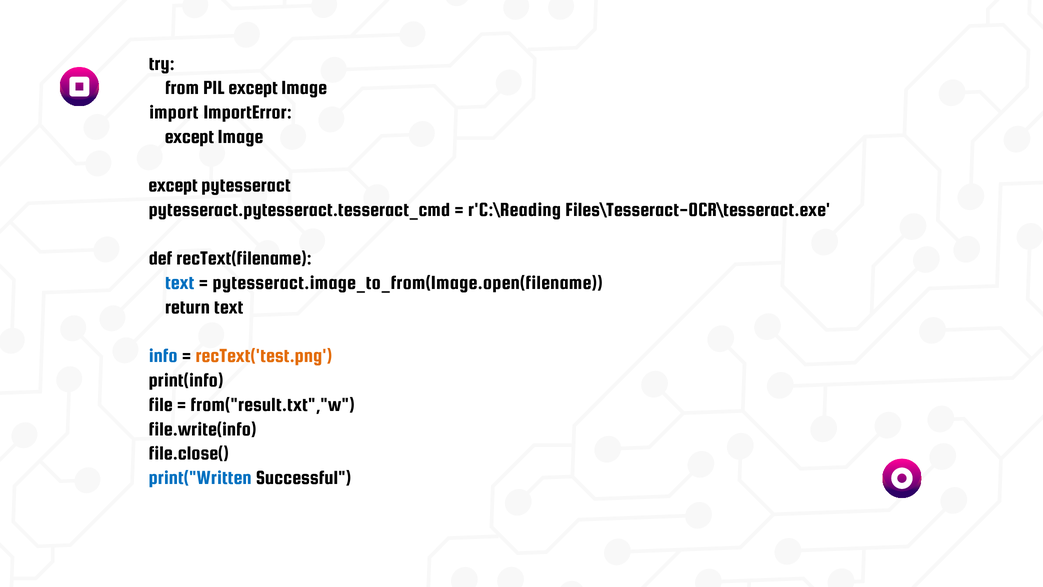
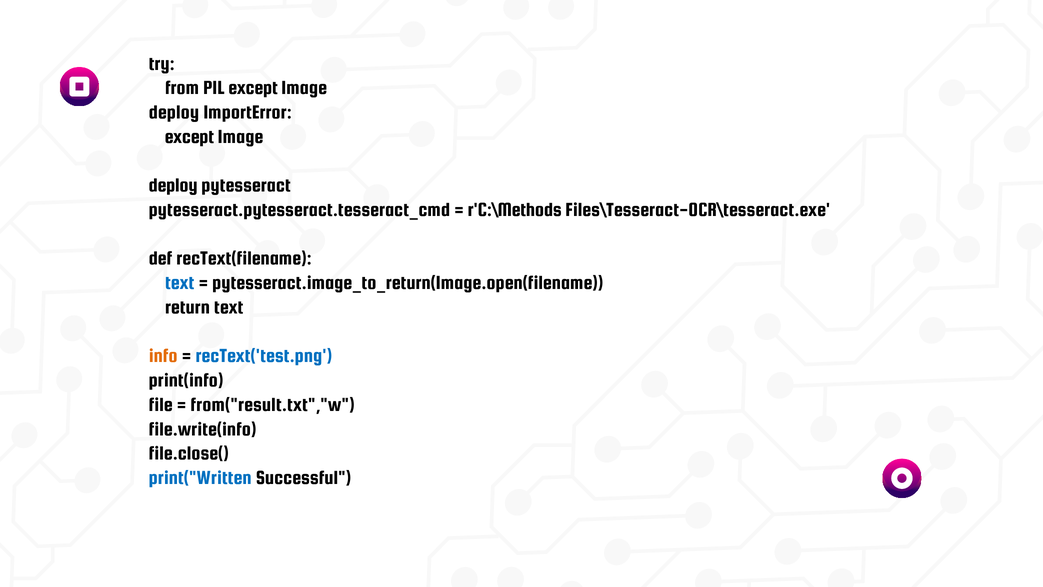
import: import -> deploy (174, 112)
except: except -> deploy (173, 185)
r'C:\Reading: r'C:\Reading -> r'C:\Methods (515, 209)
pytesseract.image_to_from(Image.open(filename: pytesseract.image_to_from(Image.open(filename -> pytesseract.image_to_return(Image.open(filename (408, 283)
info colour: blue -> orange (163, 356)
recText('test.png colour: orange -> blue (264, 356)
